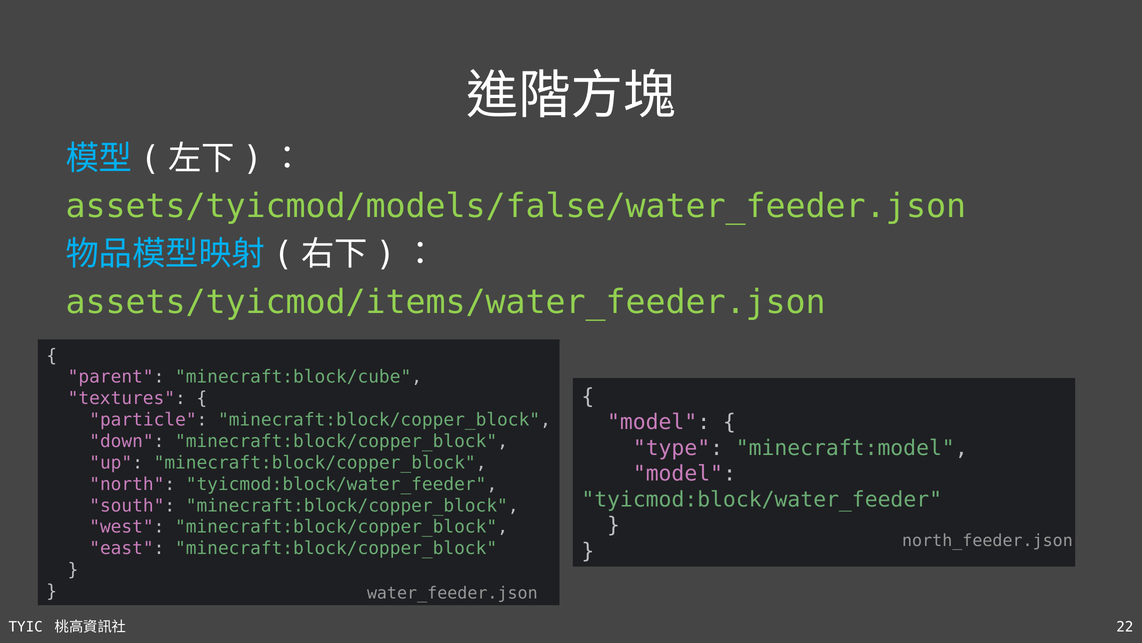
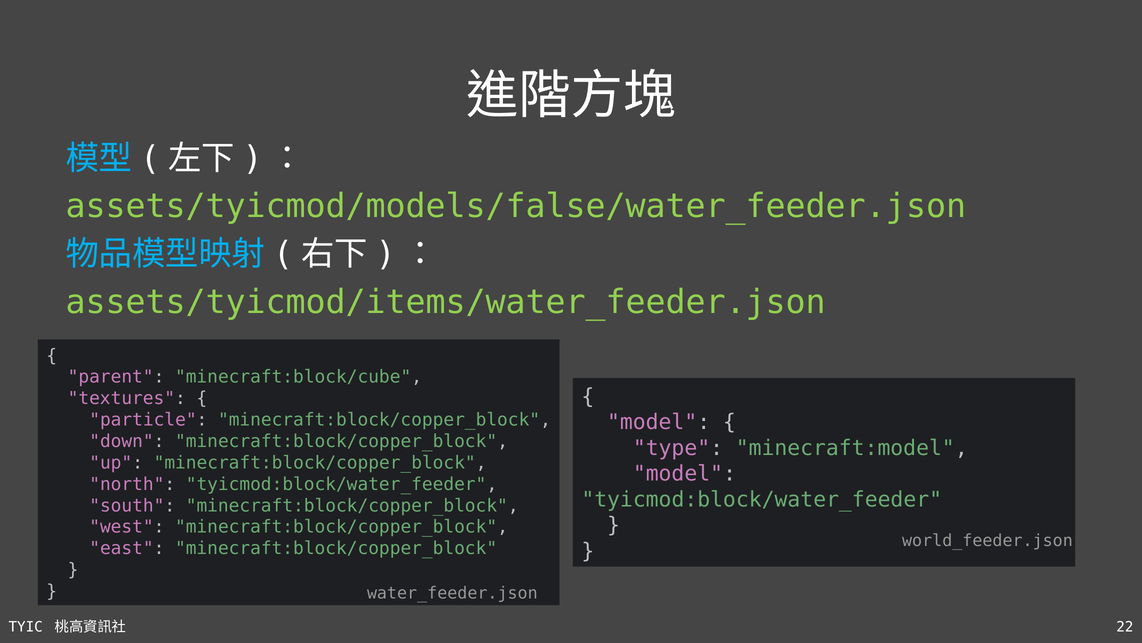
north_feeder.json: north_feeder.json -> world_feeder.json (987, 540)
